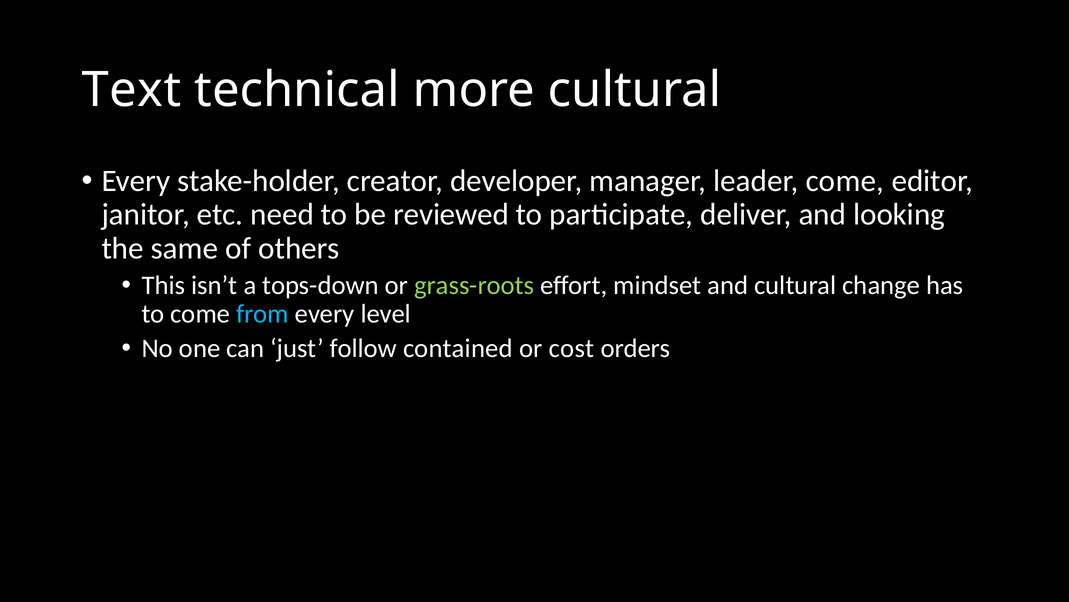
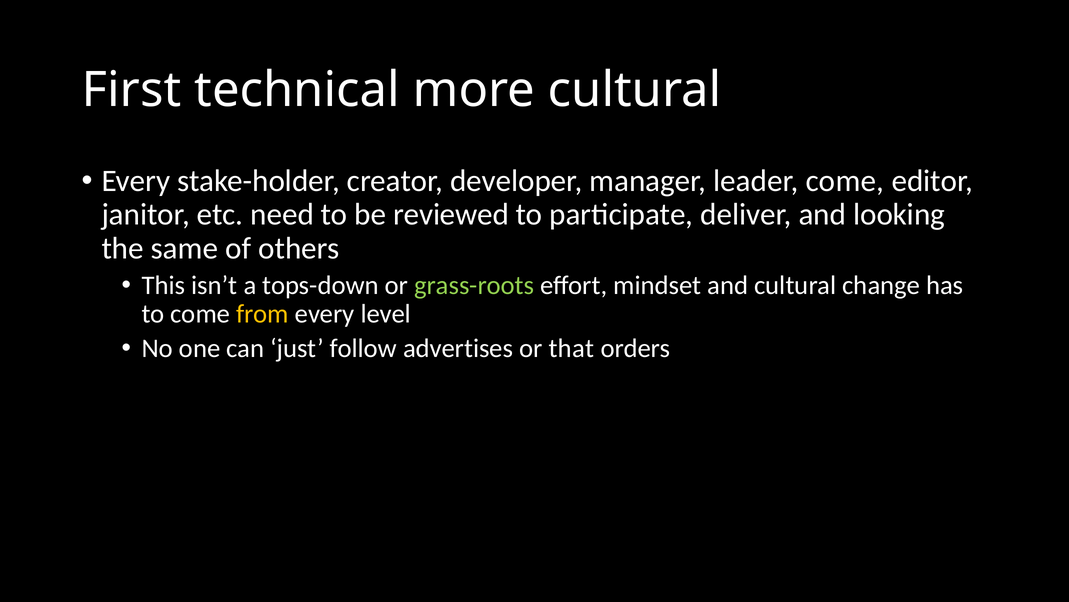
Text: Text -> First (132, 90)
from colour: light blue -> yellow (263, 314)
contained: contained -> advertises (458, 348)
cost: cost -> that (571, 348)
